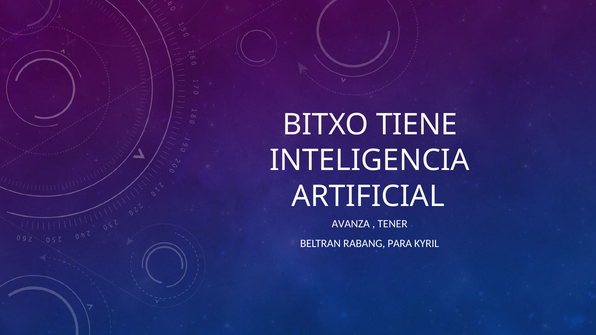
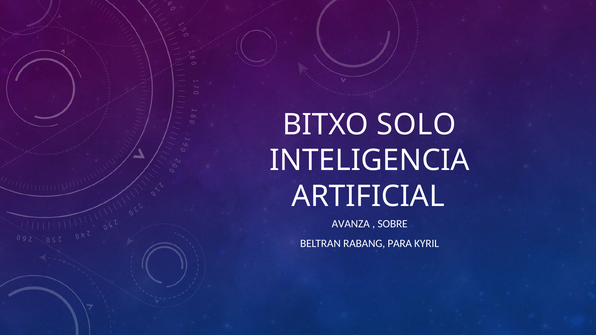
TIENE: TIENE -> SOLO (416, 125)
TENER: TENER -> SOBRE (393, 224)
